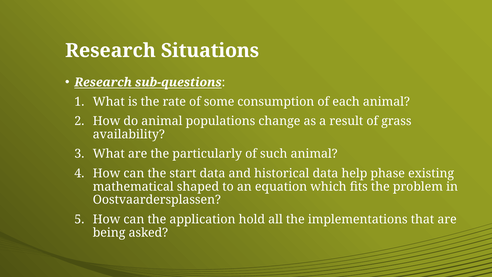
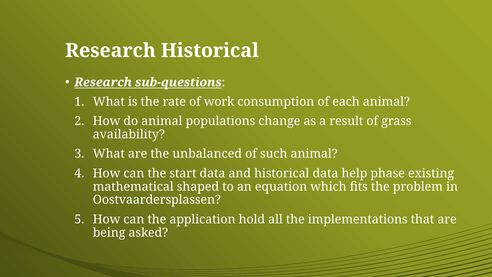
Research Situations: Situations -> Historical (210, 51)
some: some -> work (219, 102)
particularly: particularly -> unbalanced (207, 154)
